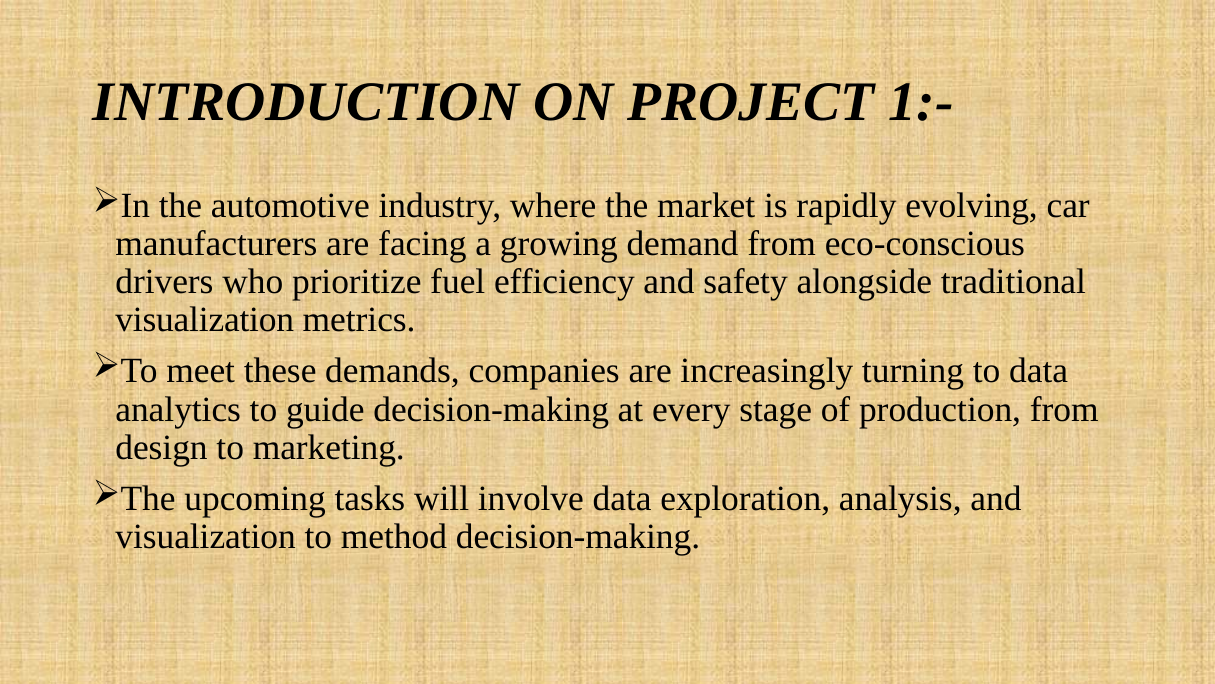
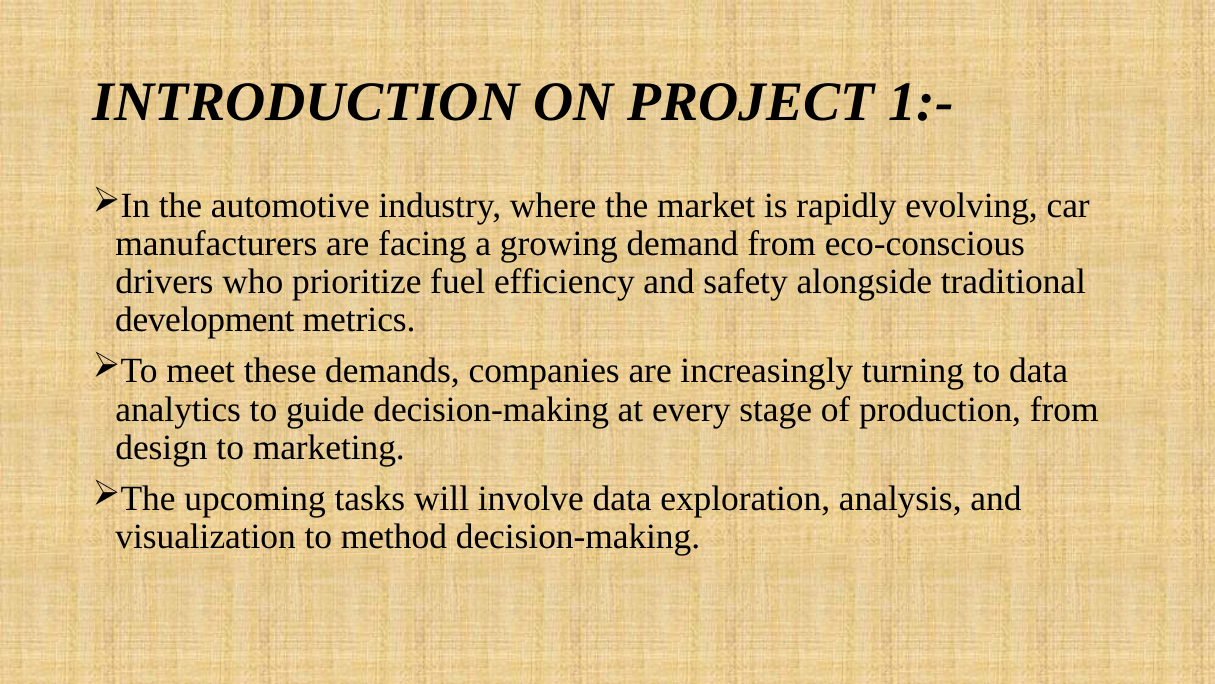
visualization: visualization -> development (205, 320)
